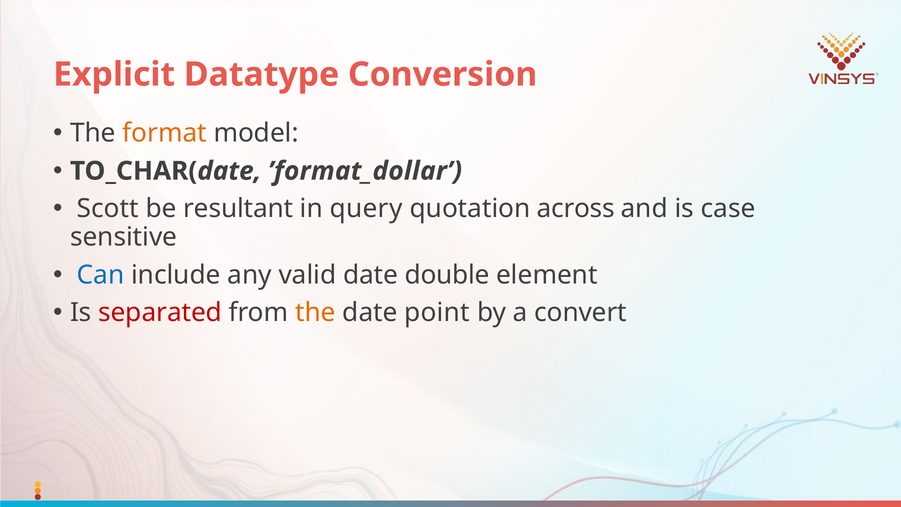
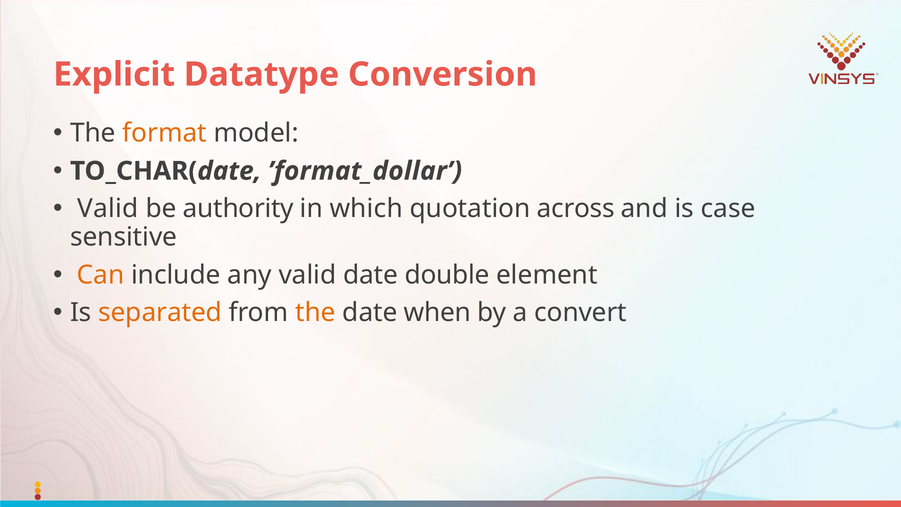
Scott: Scott -> Valid (108, 209)
resultant: resultant -> authority (238, 209)
query: query -> which (366, 209)
Can colour: blue -> orange (101, 275)
separated colour: red -> orange (160, 312)
point: point -> when (437, 312)
